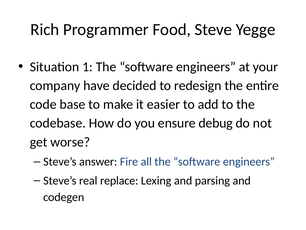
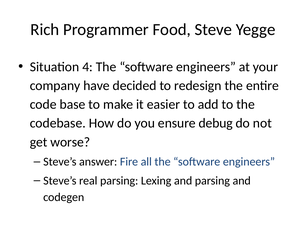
1: 1 -> 4 (88, 67)
real replace: replace -> parsing (119, 180)
